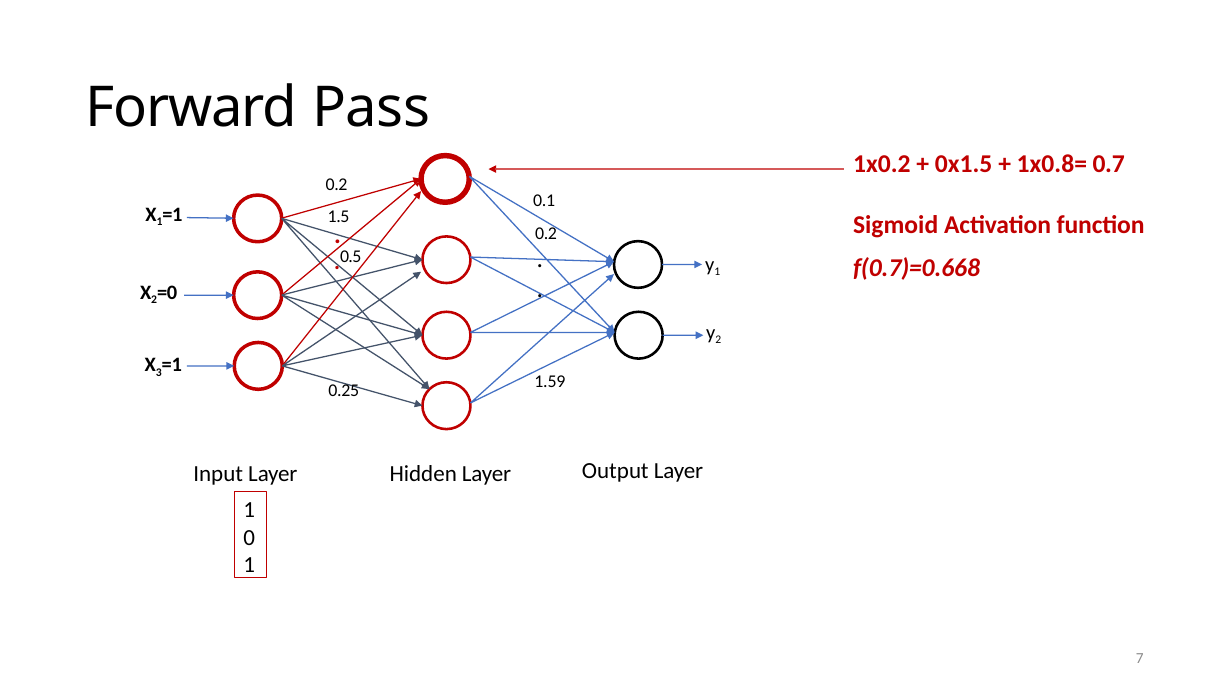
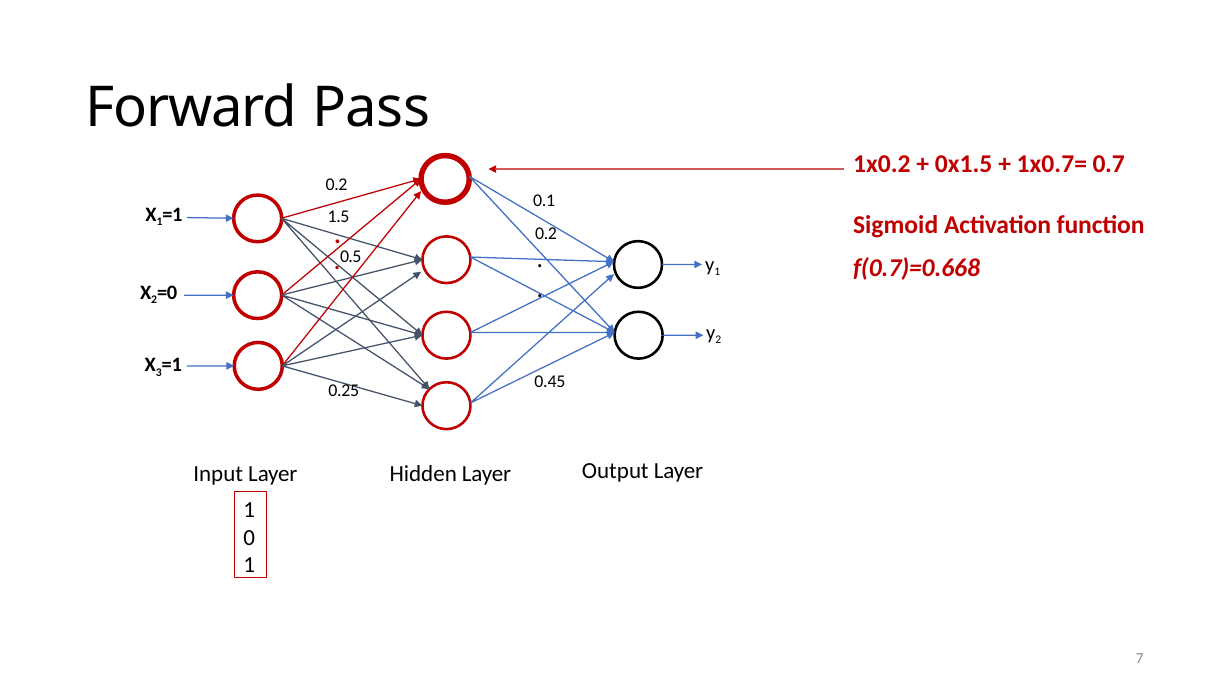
1x0.8=: 1x0.8= -> 1x0.7= (1052, 164)
1.59: 1.59 -> 0.45 (550, 382)
